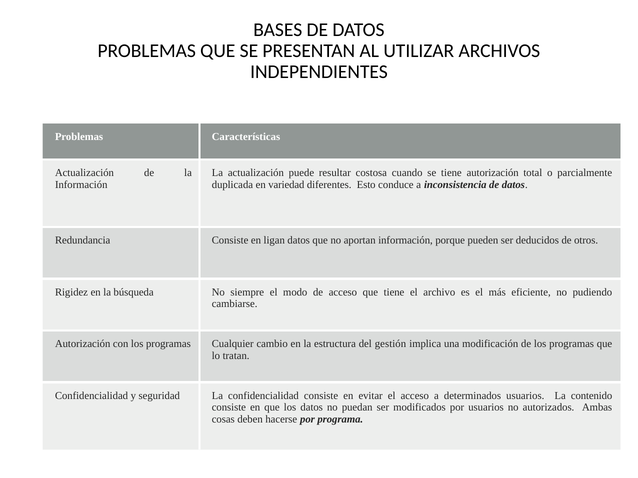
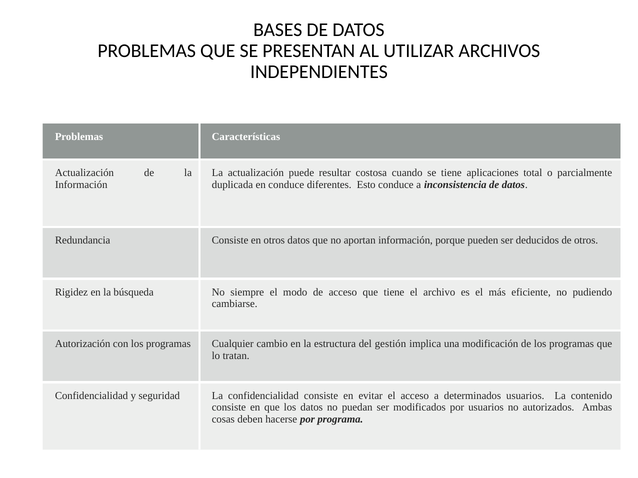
tiene autorización: autorización -> aplicaciones (493, 173)
en variedad: variedad -> conduce (286, 185)
en ligan: ligan -> otros (274, 241)
